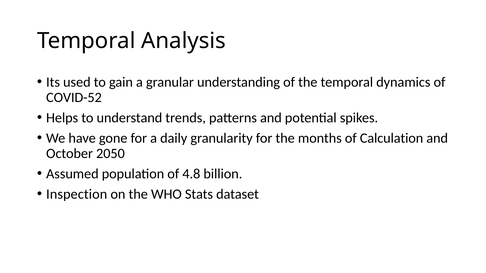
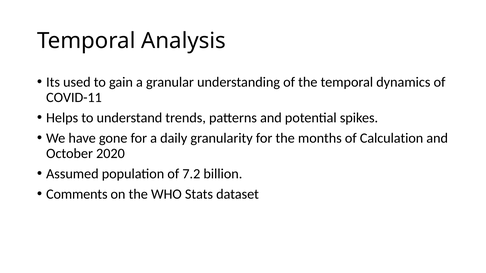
COVID-52: COVID-52 -> COVID-11 (74, 97)
2050: 2050 -> 2020 (110, 154)
4.8: 4.8 -> 7.2 (191, 174)
Inspection: Inspection -> Comments (77, 194)
